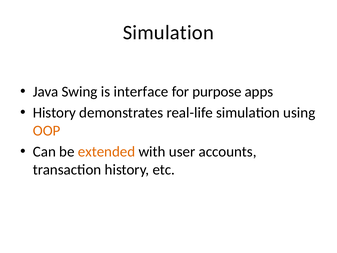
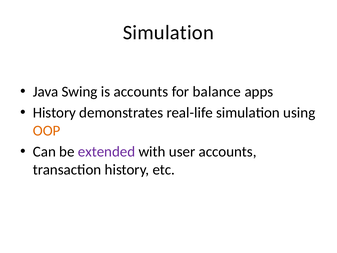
is interface: interface -> accounts (141, 92)
purpose: purpose -> balance (217, 92)
extended colour: orange -> purple (107, 152)
